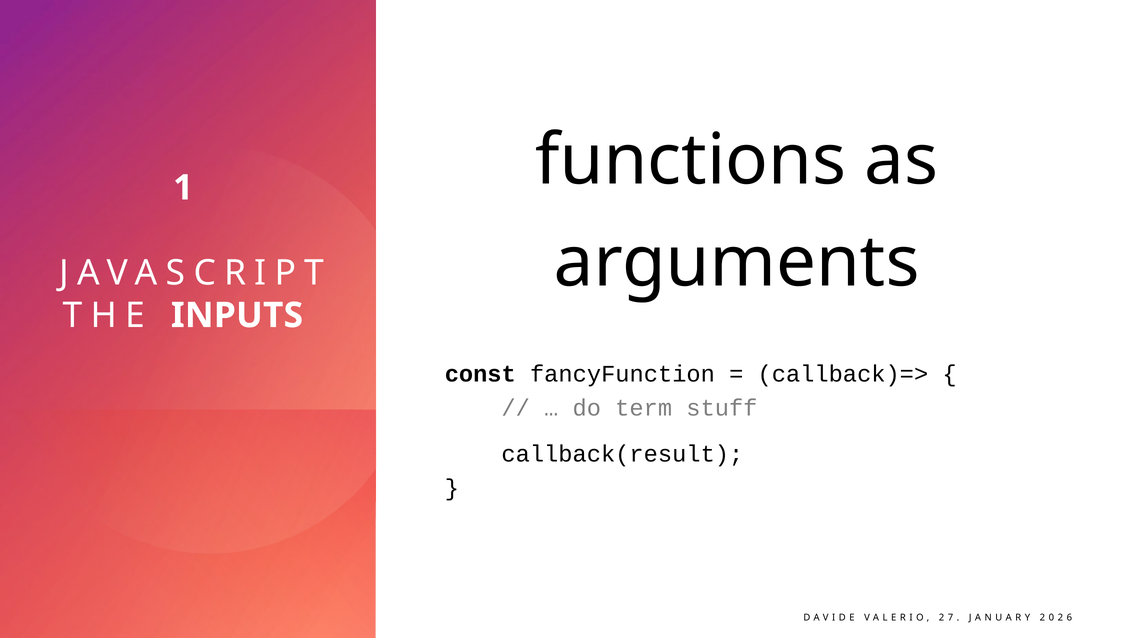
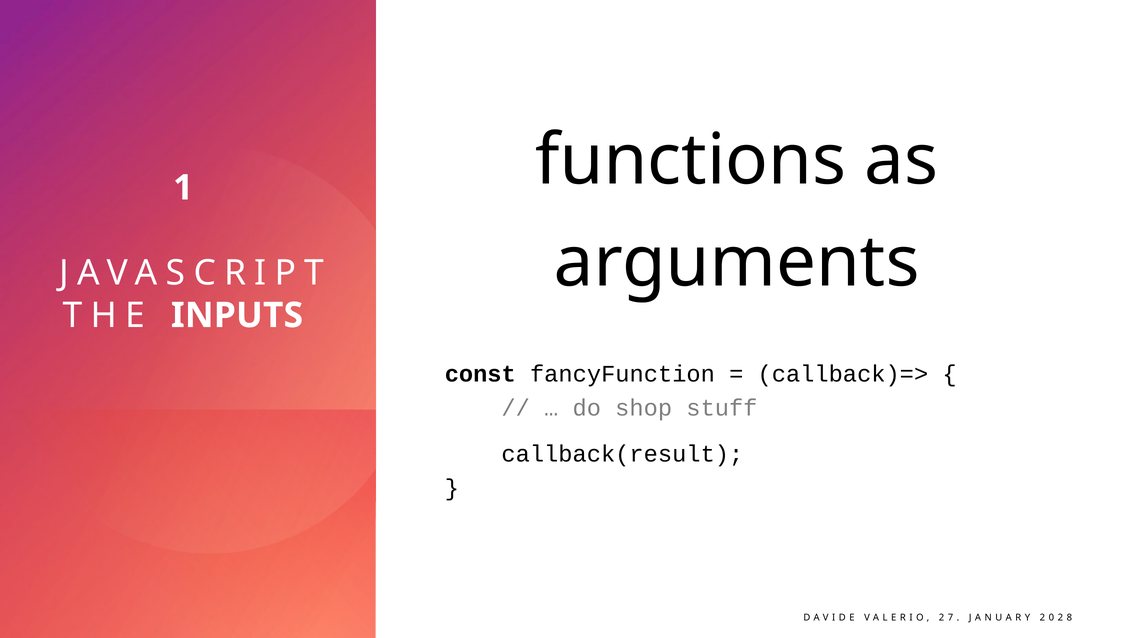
term: term -> shop (644, 408)
6: 6 -> 8 (1069, 618)
